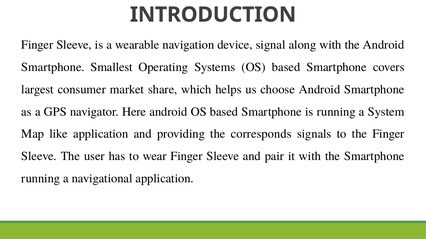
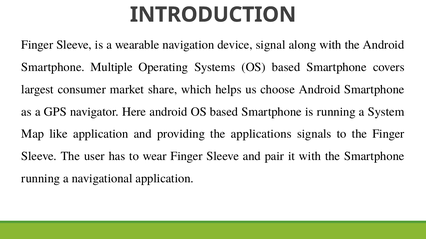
Smallest: Smallest -> Multiple (112, 67)
corresponds: corresponds -> applications (261, 134)
